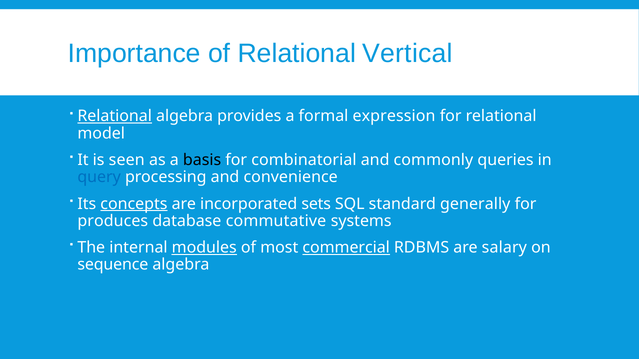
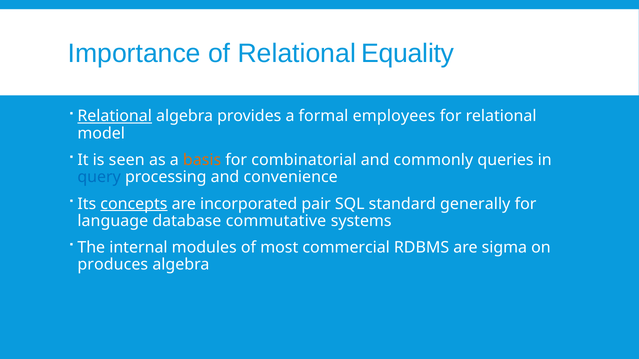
Vertical: Vertical -> Equality (408, 54)
expression: expression -> employees (394, 116)
basis colour: black -> orange (202, 160)
sets: sets -> pair (316, 204)
produces: produces -> language (113, 221)
modules underline: present -> none (204, 248)
commercial underline: present -> none (346, 248)
salary: salary -> sigma (504, 248)
sequence: sequence -> produces (113, 265)
